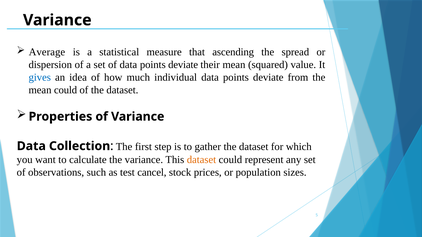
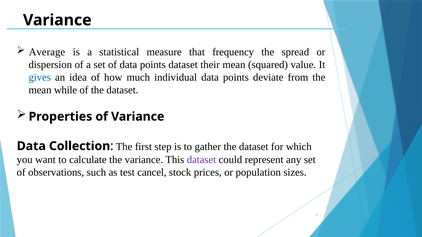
ascending: ascending -> frequency (233, 52)
of data points deviate: deviate -> dataset (183, 65)
mean could: could -> while (66, 90)
dataset colour: orange -> purple (201, 160)
